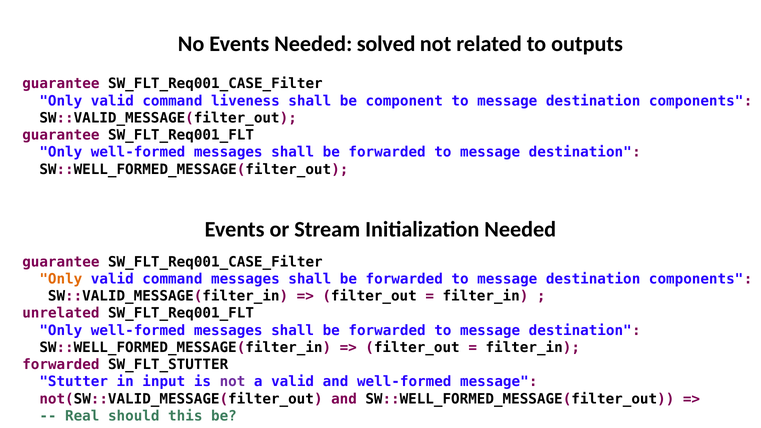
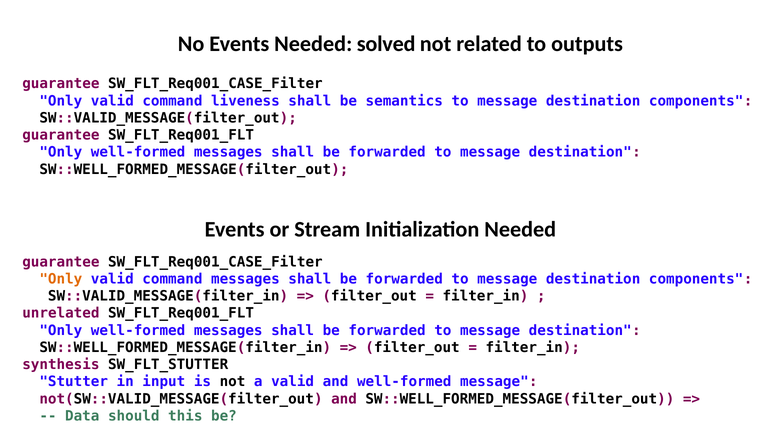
component: component -> semantics (404, 101)
forwarded: forwarded -> synthesis (61, 365)
not colour: purple -> black (233, 382)
Real: Real -> Data (82, 416)
